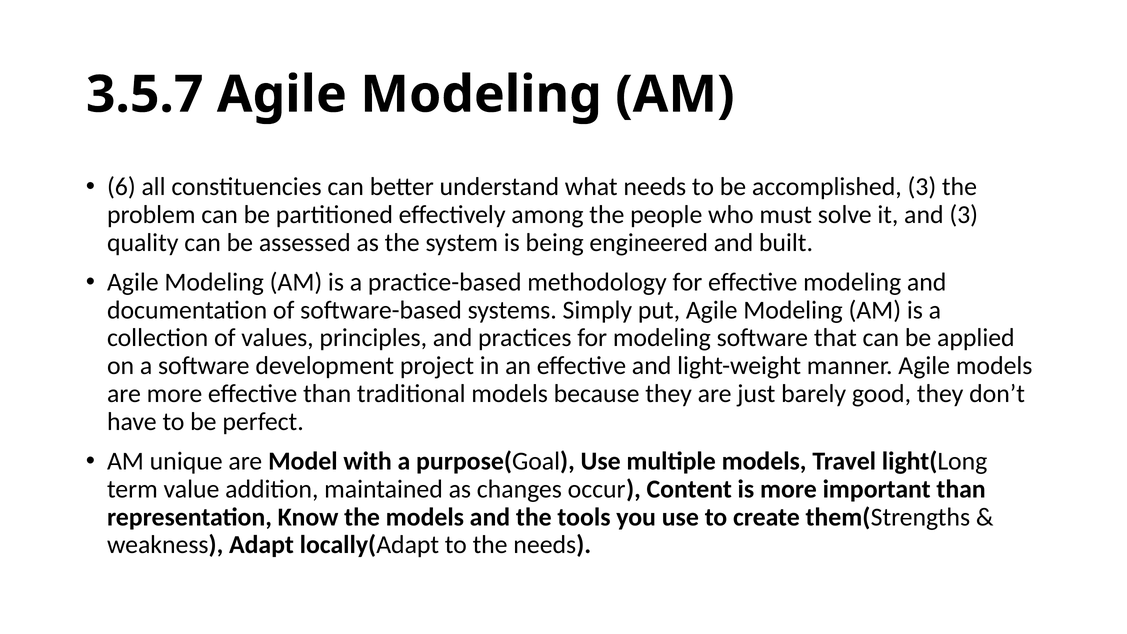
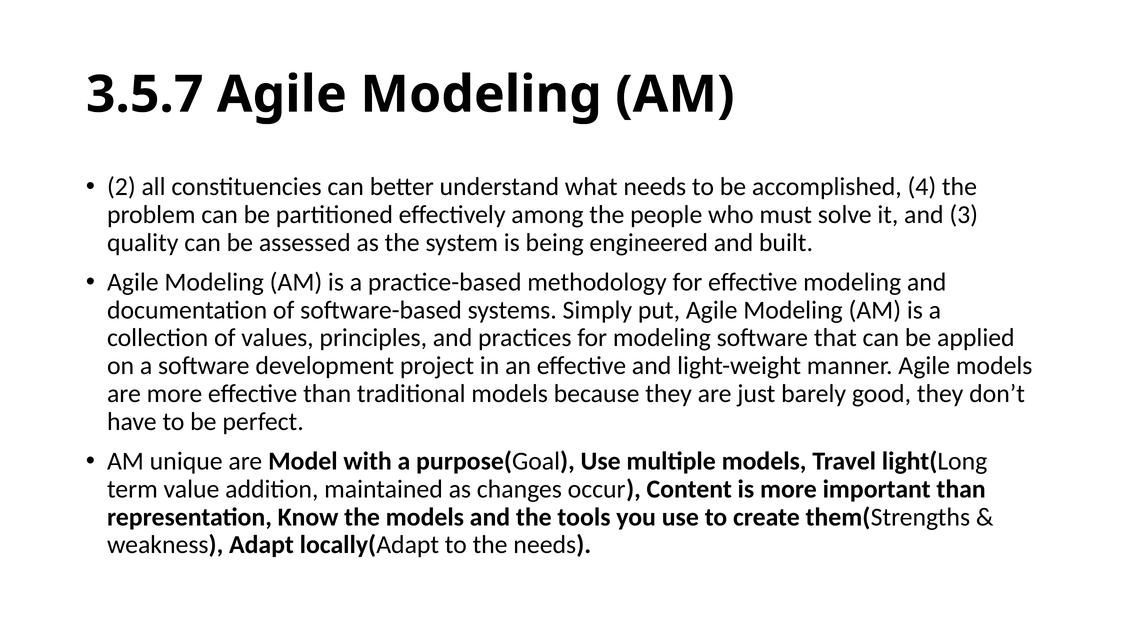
6: 6 -> 2 (121, 187)
accomplished 3: 3 -> 4 (922, 187)
